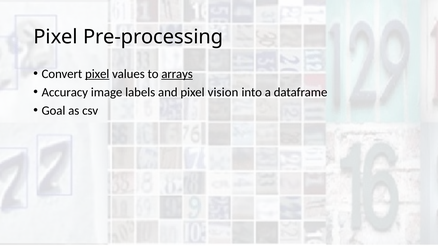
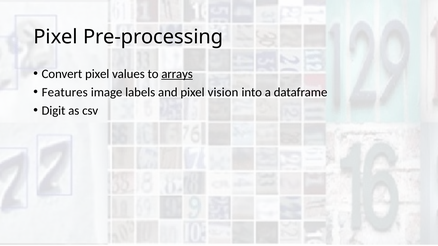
pixel underline: present -> none (97, 74)
Accuracy: Accuracy -> Features (65, 92)
Goal: Goal -> Digit (53, 111)
